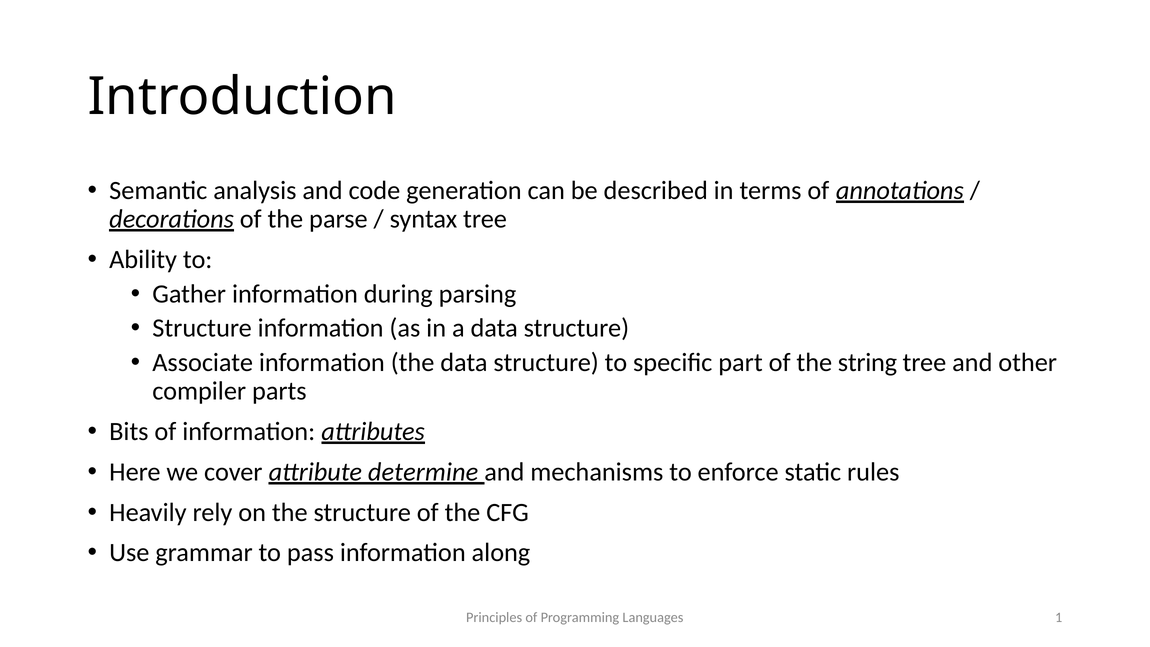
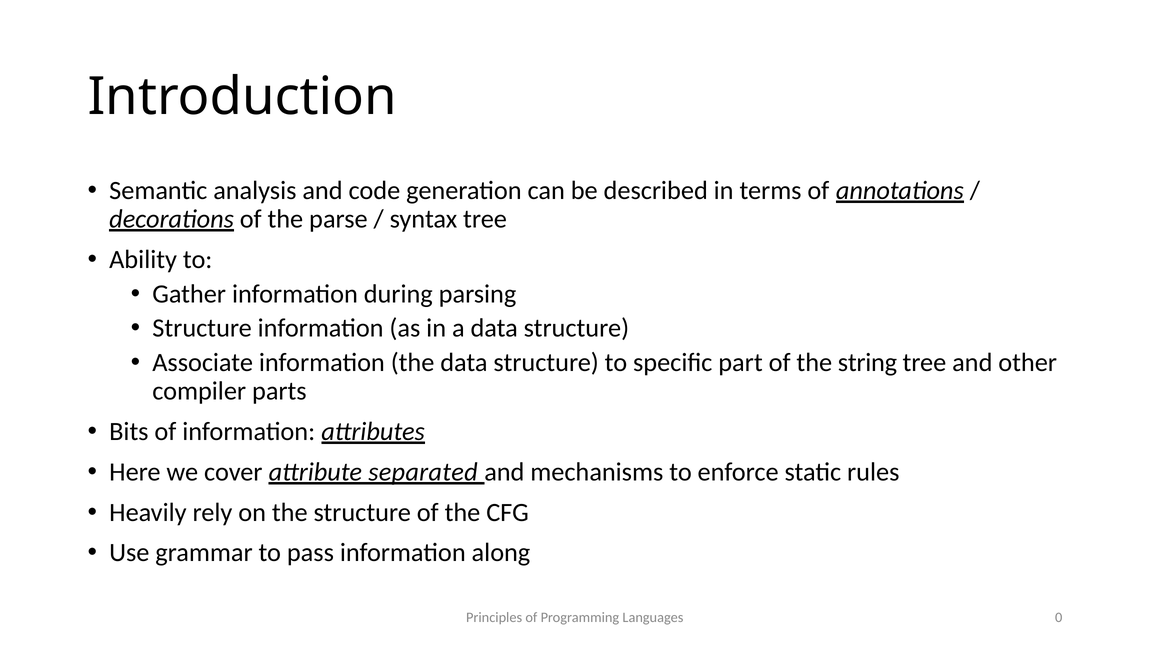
determine: determine -> separated (423, 472)
1: 1 -> 0 (1059, 618)
